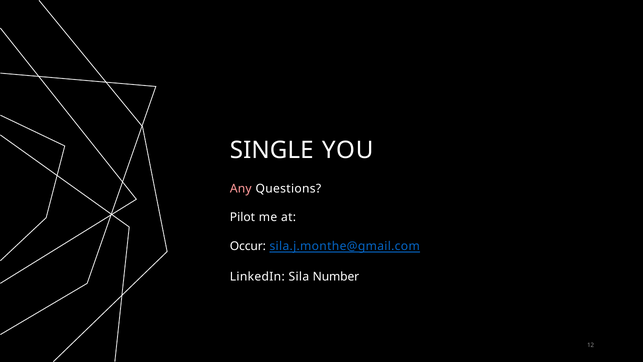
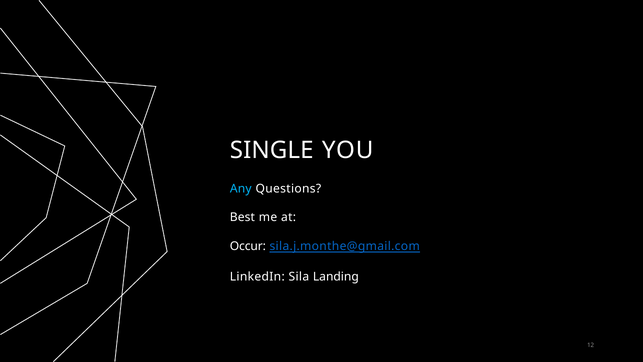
Any colour: pink -> light blue (241, 189)
Pilot: Pilot -> Best (242, 217)
Number: Number -> Landing (336, 277)
